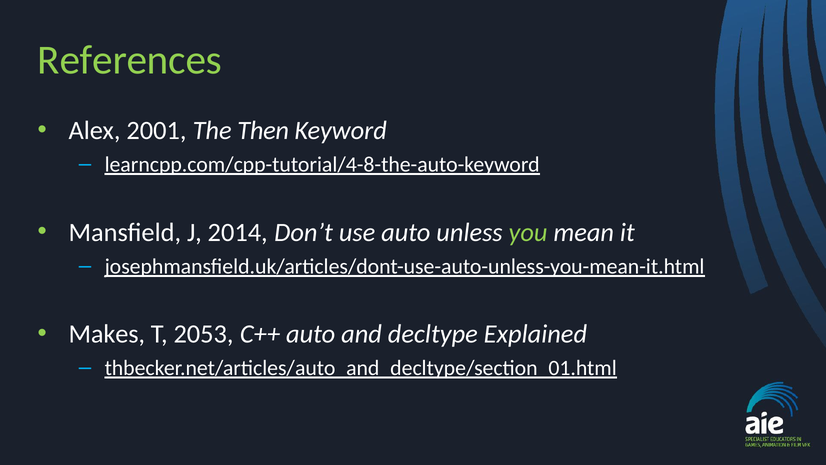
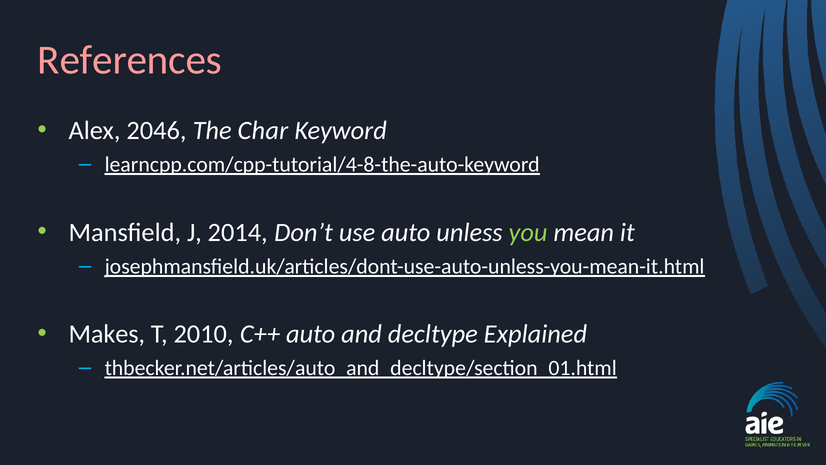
References colour: light green -> pink (130, 60)
2001: 2001 -> 2046 (156, 131)
Then: Then -> Char (263, 131)
2053: 2053 -> 2010 (204, 334)
